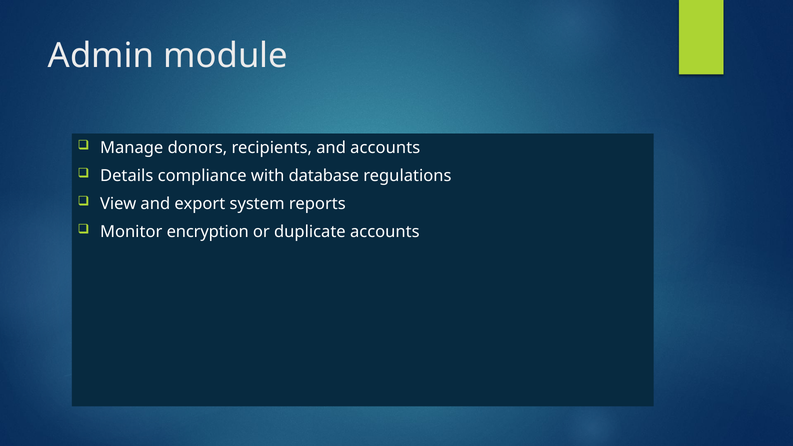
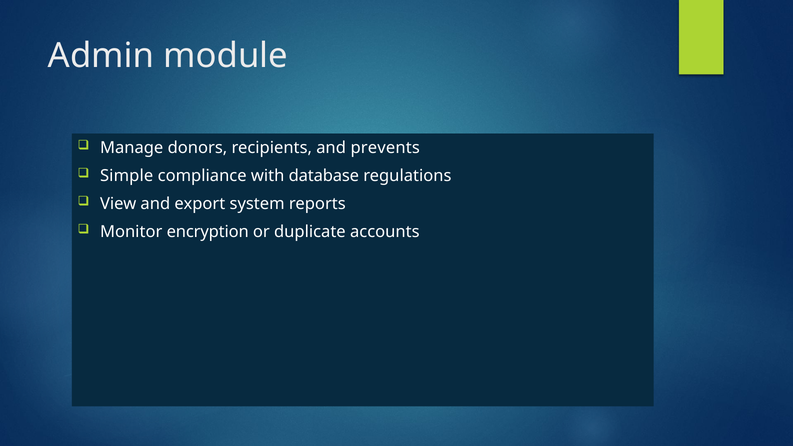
and accounts: accounts -> prevents (385, 148)
Details: Details -> Simple (127, 176)
